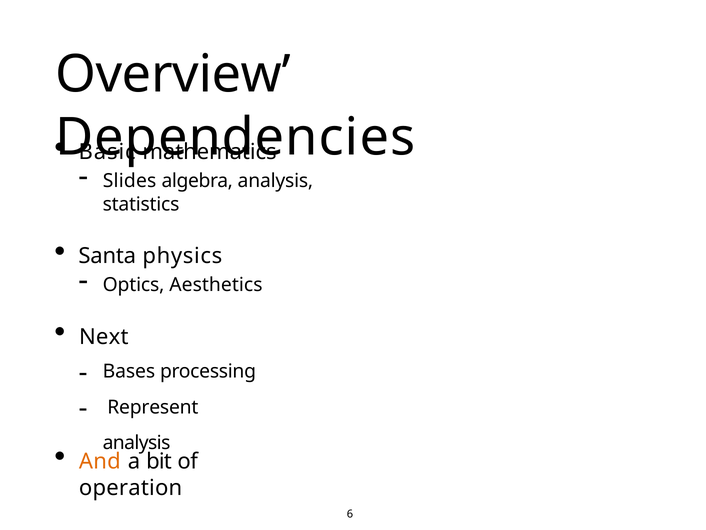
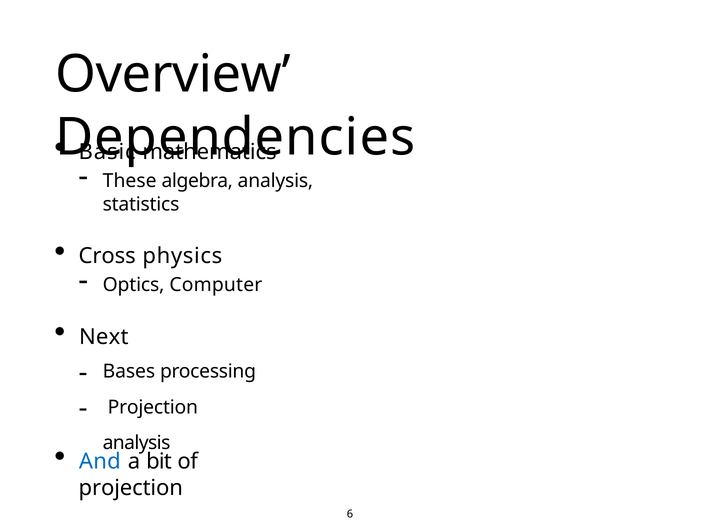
Slides: Slides -> These (130, 181)
Santa: Santa -> Cross (107, 256)
Aesthetics: Aesthetics -> Computer (216, 285)
Represent: Represent -> Projection (153, 407)
And colour: orange -> blue (100, 461)
operation: operation -> projection (131, 487)
